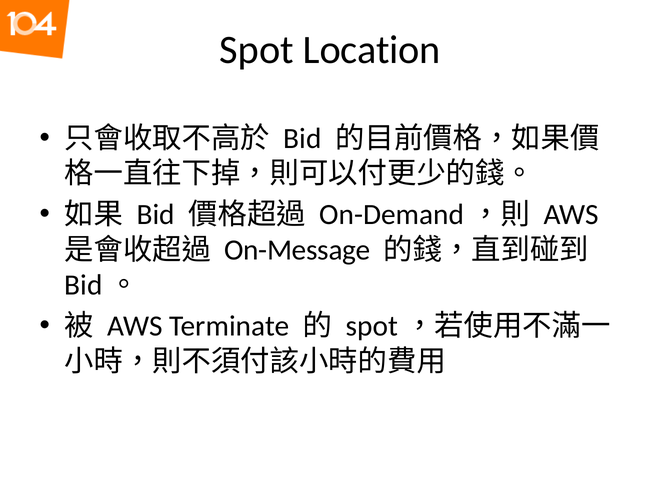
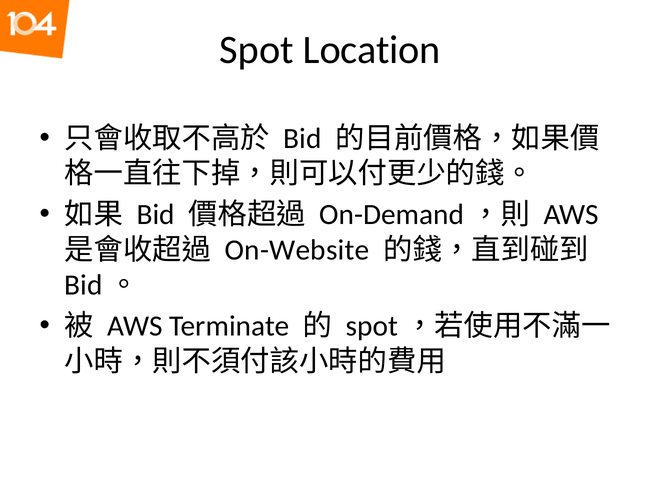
On-Message: On-Message -> On-Website (297, 250)
